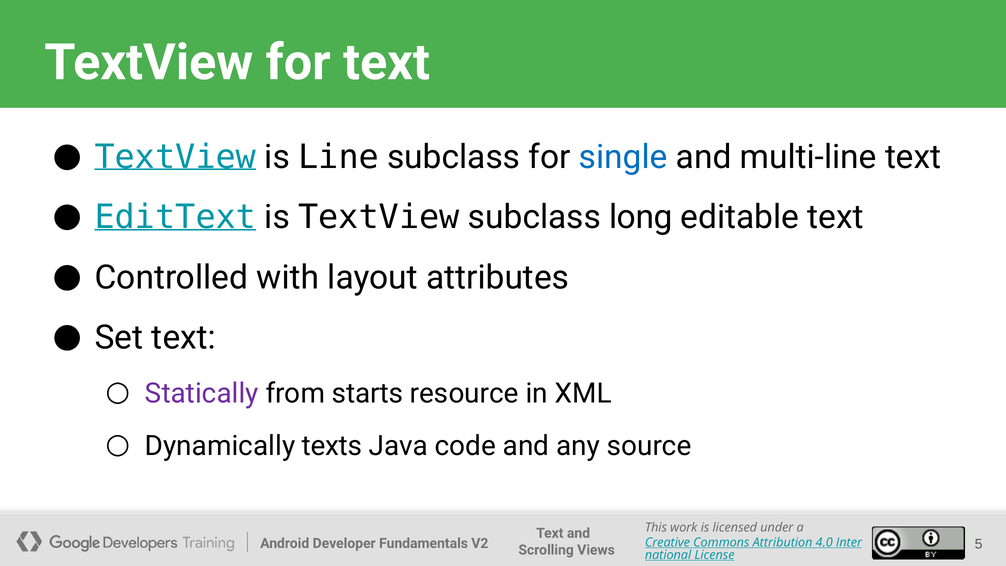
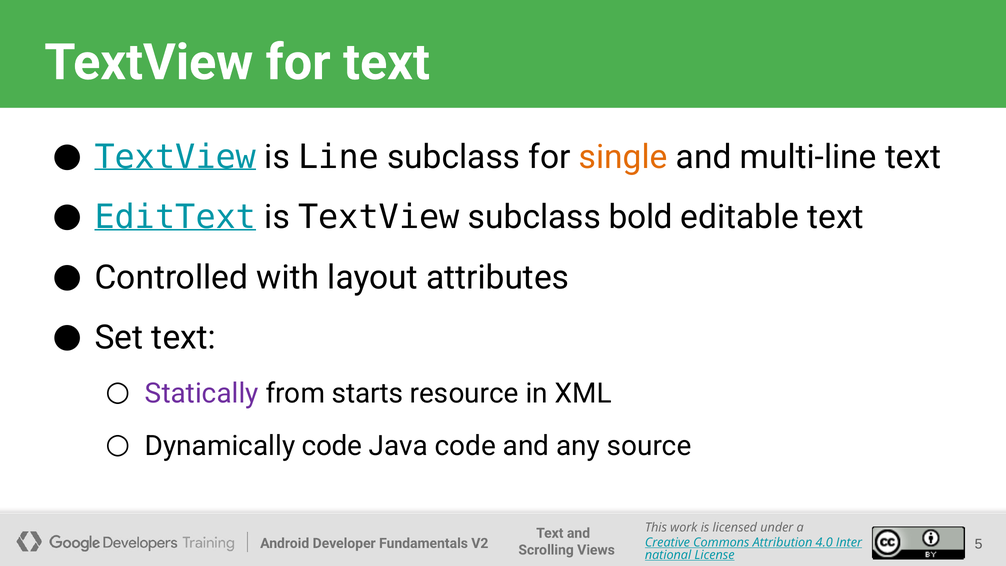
single colour: blue -> orange (623, 157)
long: long -> bold (641, 217)
Dynamically texts: texts -> code (332, 446)
